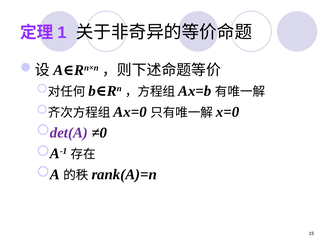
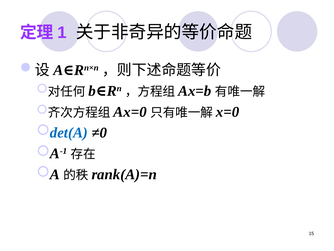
det(A colour: purple -> blue (69, 132)
